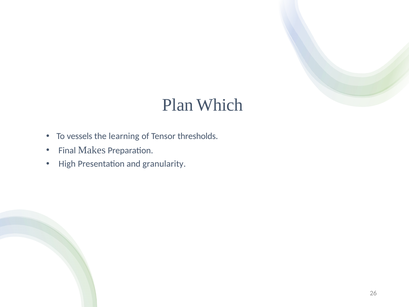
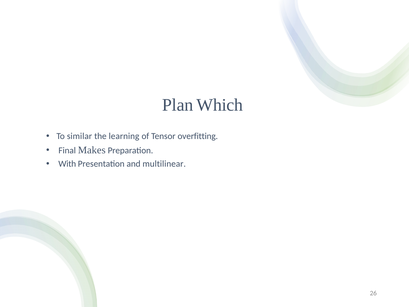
vessels: vessels -> similar (79, 136)
thresholds: thresholds -> overfitting (198, 136)
High: High -> With (67, 164)
granularity: granularity -> multilinear (164, 164)
